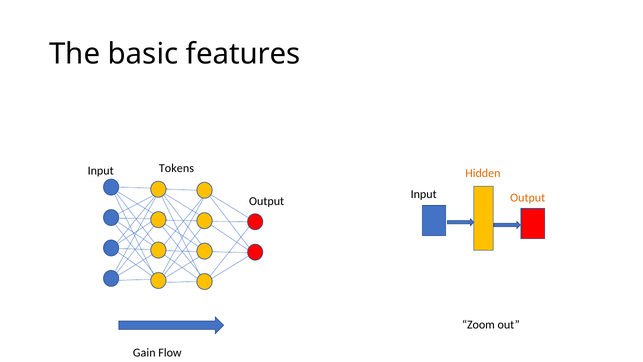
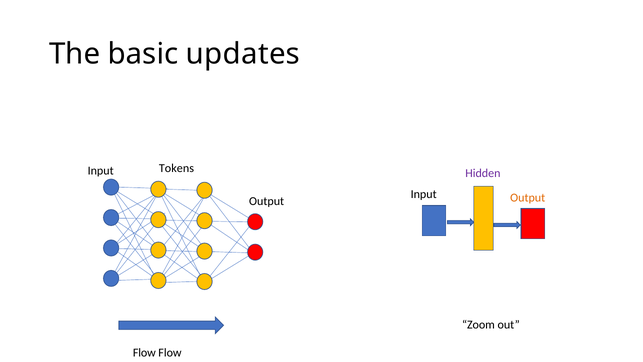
features: features -> updates (243, 54)
Hidden colour: orange -> purple (483, 173)
Gain: Gain -> Flow (144, 353)
